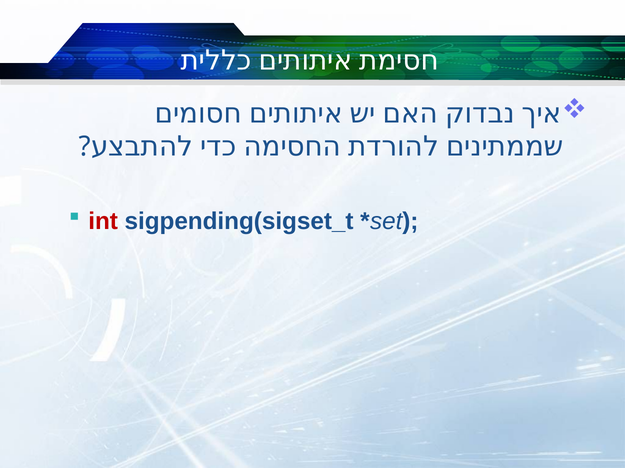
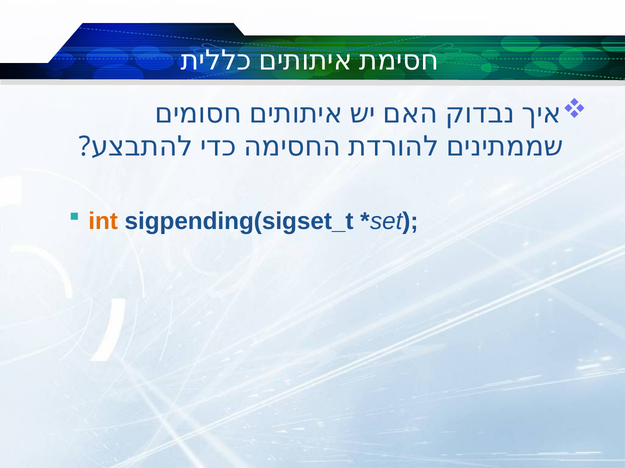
int colour: red -> orange (103, 222)
